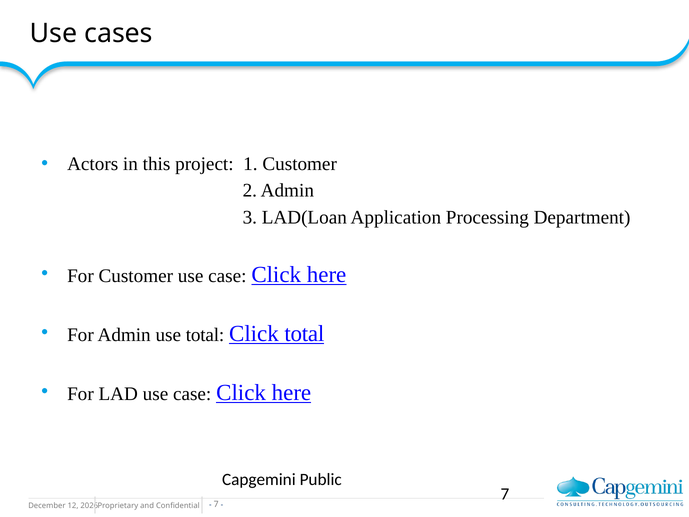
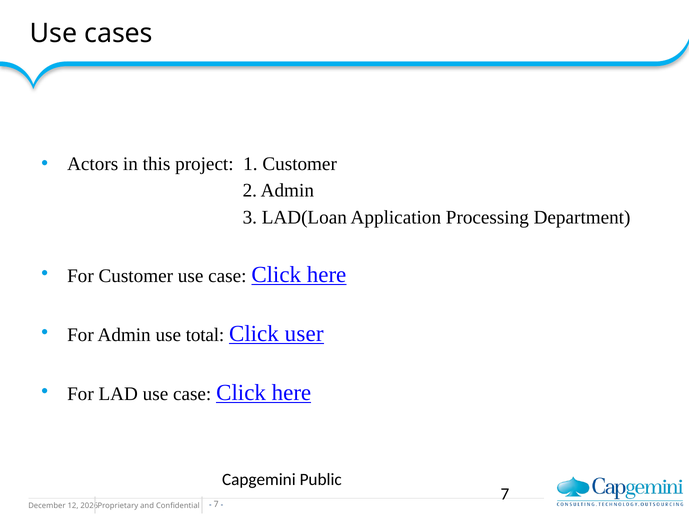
Click total: total -> user (304, 333)
